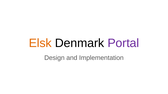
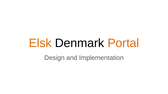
Portal colour: purple -> orange (123, 43)
